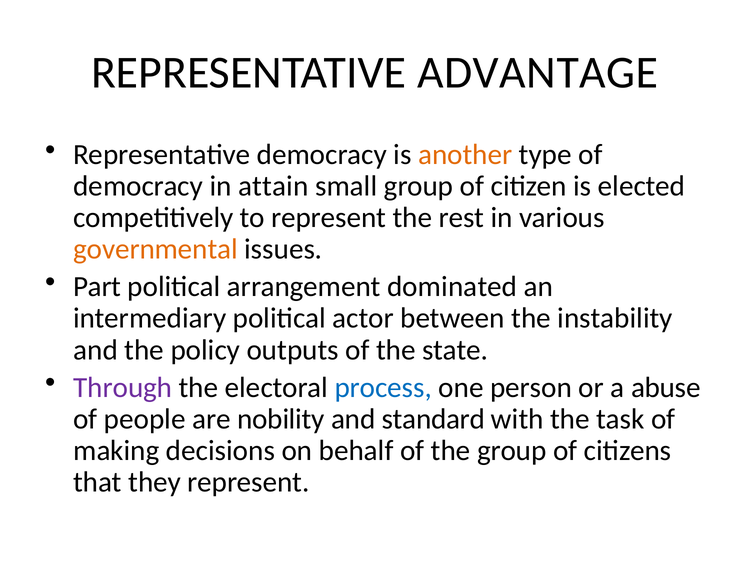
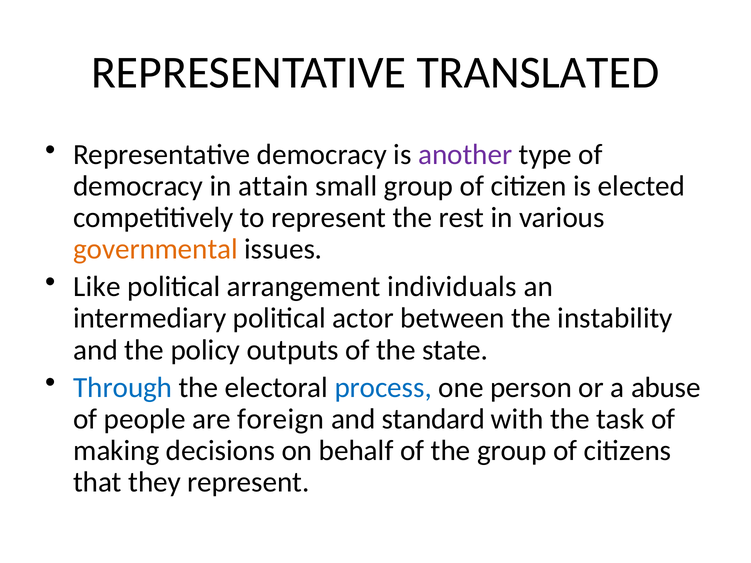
ADVANTAGE: ADVANTAGE -> TRANSLATED (538, 73)
another colour: orange -> purple (465, 155)
Part: Part -> Like (97, 287)
dominated: dominated -> individuals (452, 287)
Through colour: purple -> blue (123, 388)
nobility: nobility -> foreign (281, 419)
